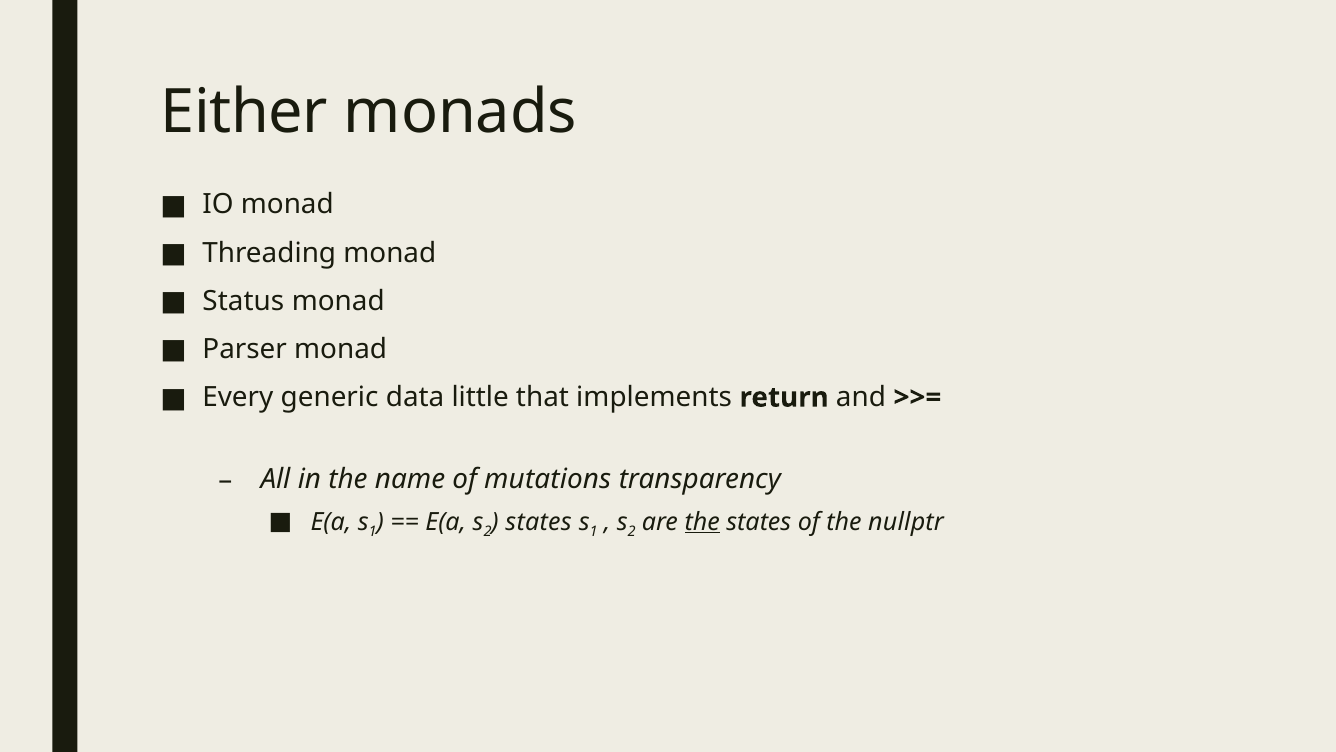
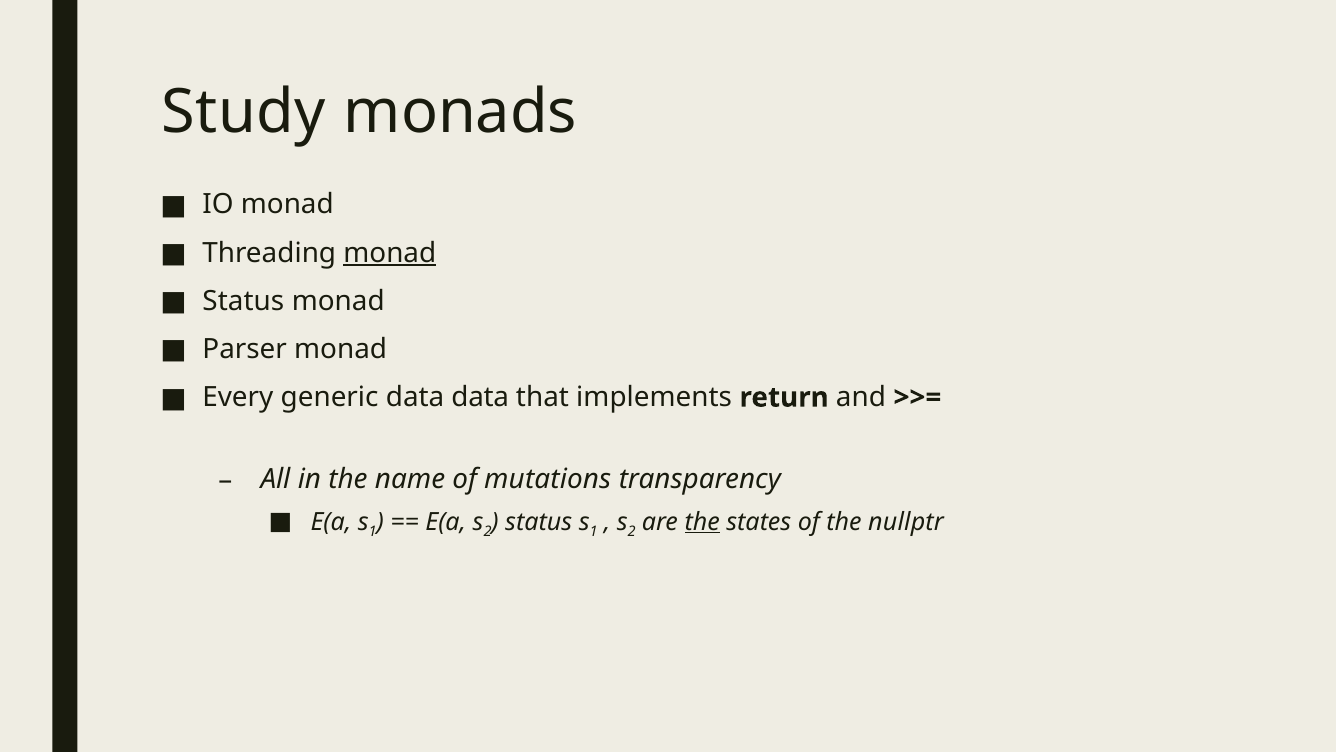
Either: Either -> Study (244, 112)
monad underline: none -> present (390, 253)
data little: little -> data (480, 397)
states: states -> status (539, 521)
